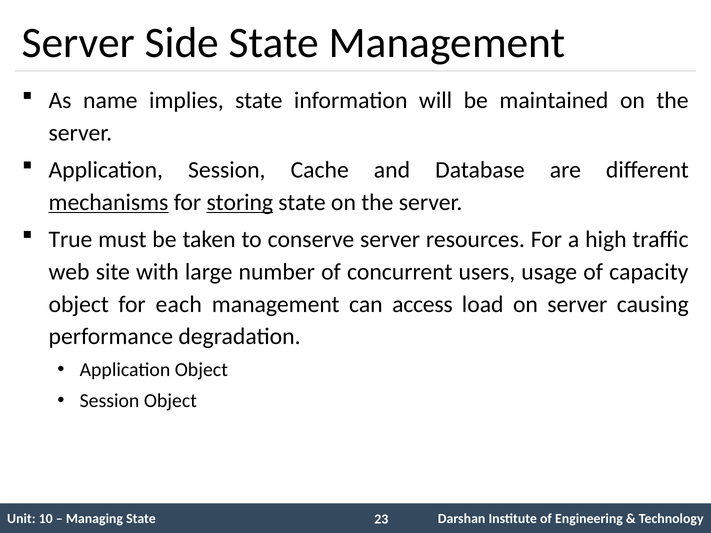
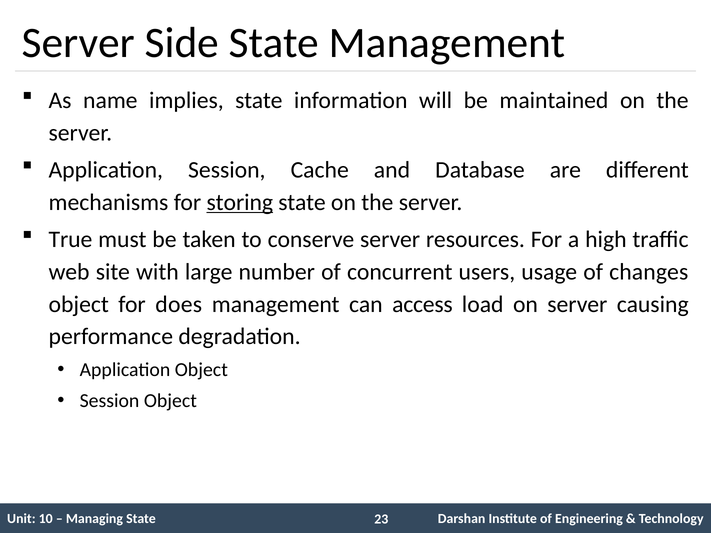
mechanisms underline: present -> none (108, 202)
capacity: capacity -> changes (649, 272)
each: each -> does (179, 304)
